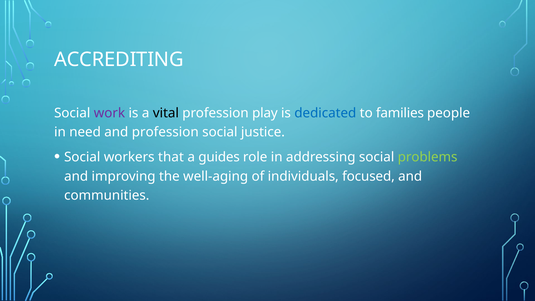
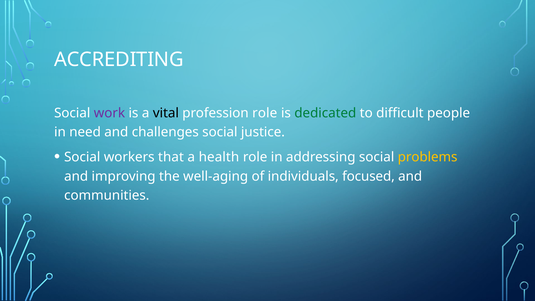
profession play: play -> role (265, 113)
dedicated colour: blue -> green (325, 113)
families: families -> difficult (400, 113)
and profession: profession -> challenges (165, 132)
guides: guides -> health (219, 157)
problems colour: light green -> yellow (428, 157)
